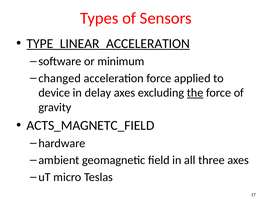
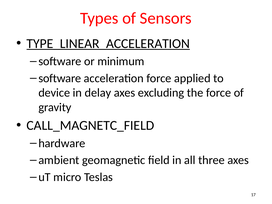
changed: changed -> software (60, 78)
the underline: present -> none (195, 93)
ACTS_MAGNETC_FIELD: ACTS_MAGNETC_FIELD -> CALL_MAGNETC_FIELD (90, 125)
